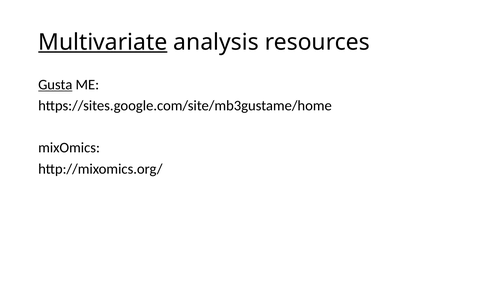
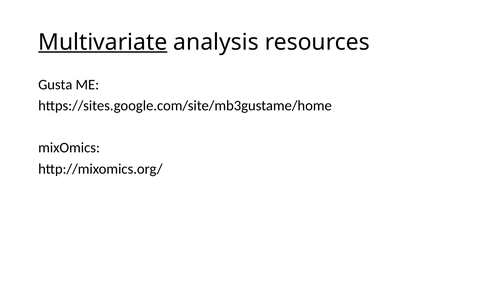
Gusta underline: present -> none (55, 85)
